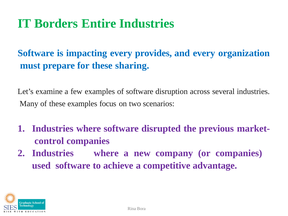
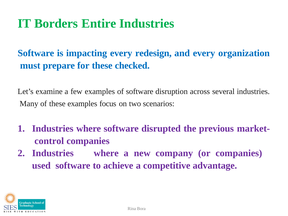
provides: provides -> redesign (153, 53)
sharing: sharing -> checked (132, 66)
